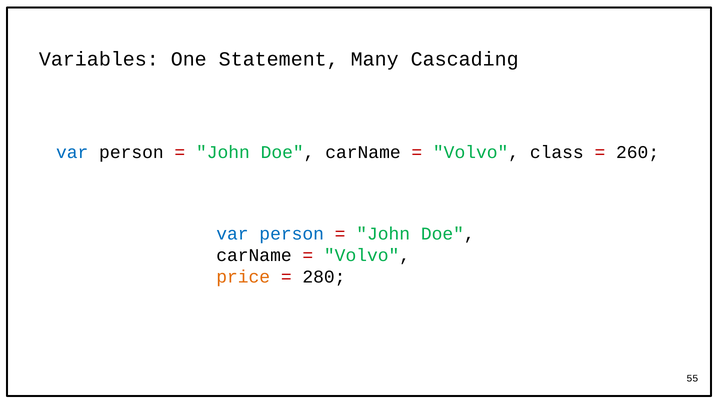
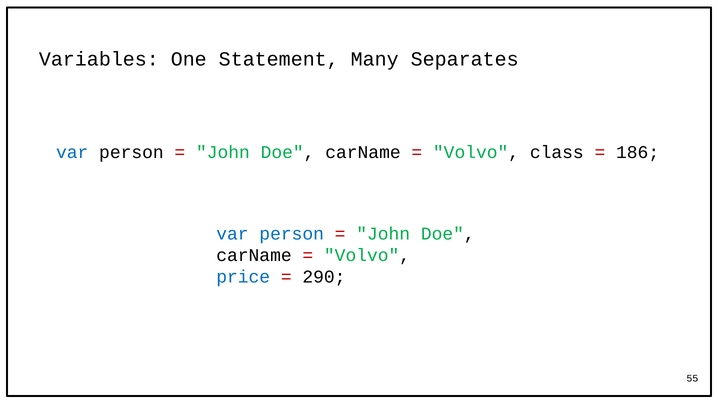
Cascading: Cascading -> Separates (465, 59)
260: 260 -> 186 (638, 152)
price colour: orange -> blue (243, 277)
280: 280 -> 290 (324, 277)
